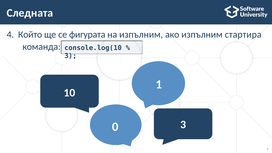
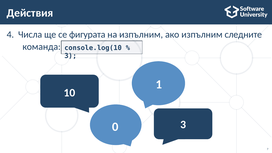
Следната: Следната -> Действия (30, 13)
Който: Който -> Числа (30, 35)
стартира: стартира -> следните (243, 35)
